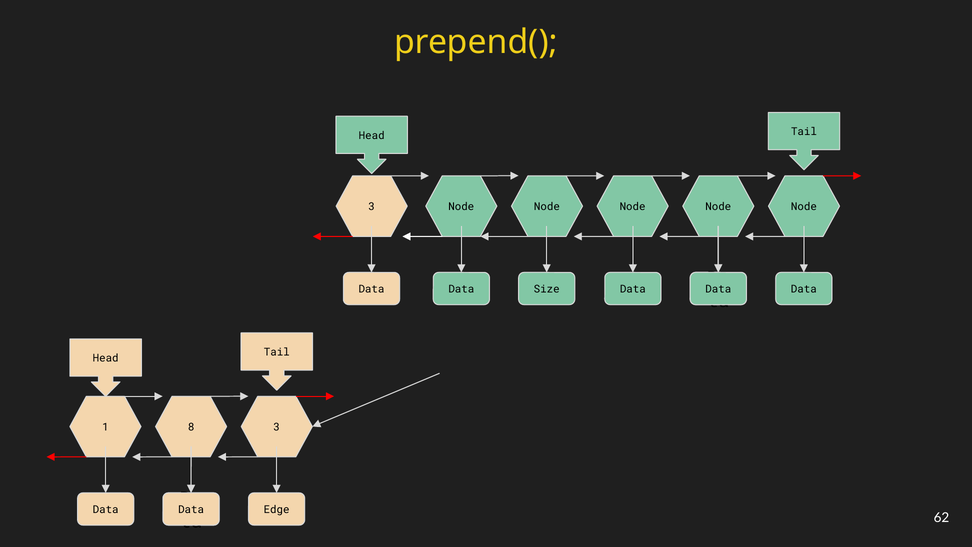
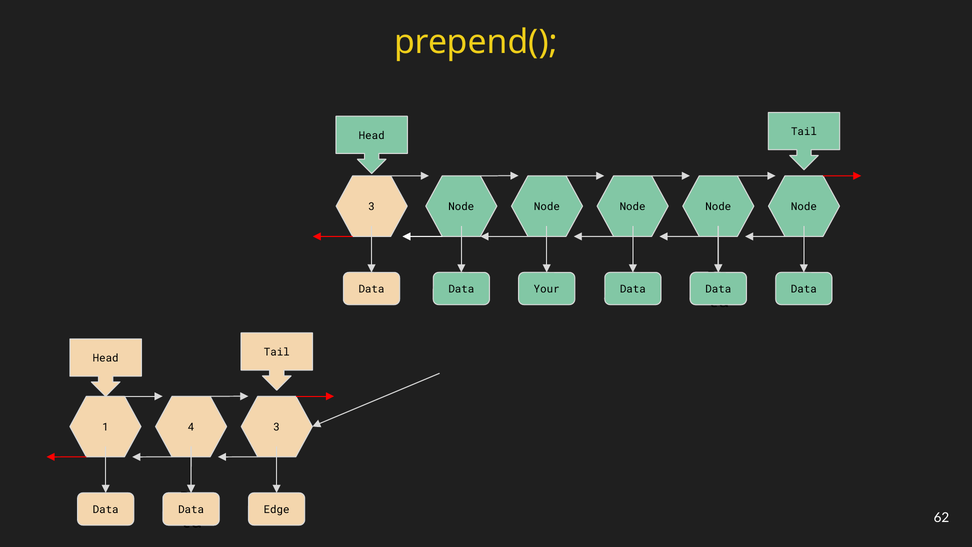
Size: Size -> Your (547, 289)
8: 8 -> 4 (191, 427)
